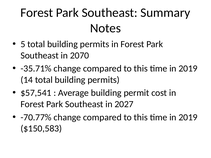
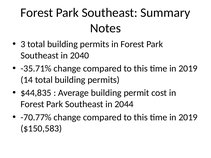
5: 5 -> 3 (23, 44)
2070: 2070 -> 2040 (80, 56)
$57,541: $57,541 -> $44,835 (36, 93)
2027: 2027 -> 2044 (124, 104)
